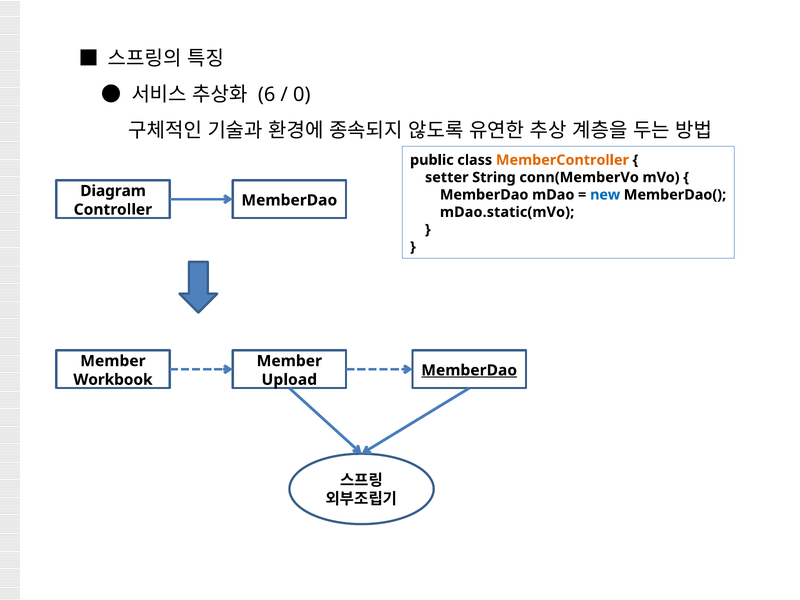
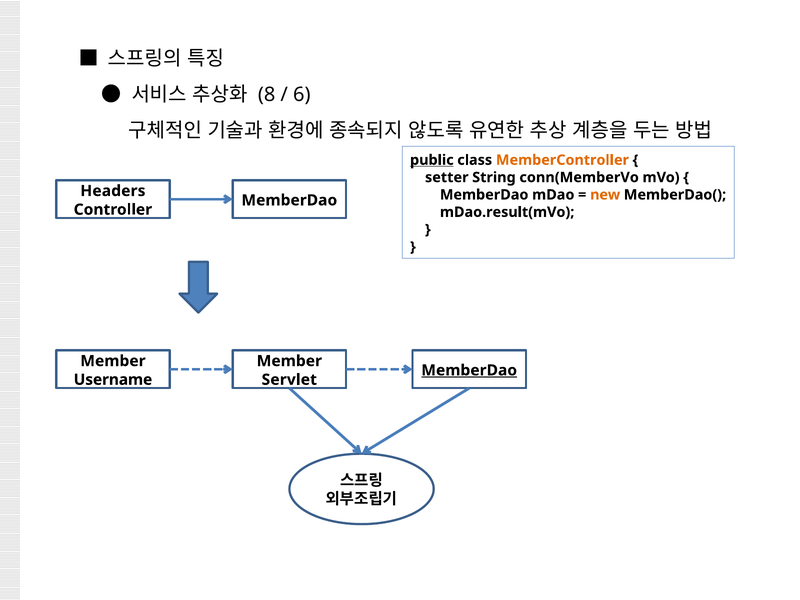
6: 6 -> 8 (267, 94)
0: 0 -> 6 (302, 94)
public underline: none -> present (432, 160)
Diagram: Diagram -> Headers (113, 191)
new colour: blue -> orange (605, 195)
mDao.static(mVo: mDao.static(mVo -> mDao.result(mVo (507, 212)
Workbook: Workbook -> Username (113, 380)
Upload: Upload -> Servlet (289, 380)
